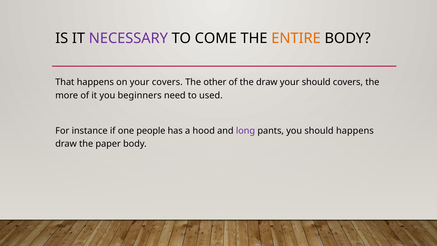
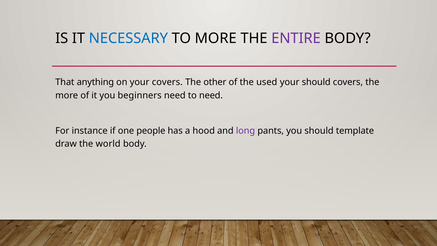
NECESSARY colour: purple -> blue (128, 38)
TO COME: COME -> MORE (216, 38)
ENTIRE colour: orange -> purple (296, 38)
That happens: happens -> anything (95, 82)
the draw: draw -> used (267, 82)
to used: used -> need (211, 95)
should happens: happens -> template (355, 131)
paper: paper -> world (108, 144)
